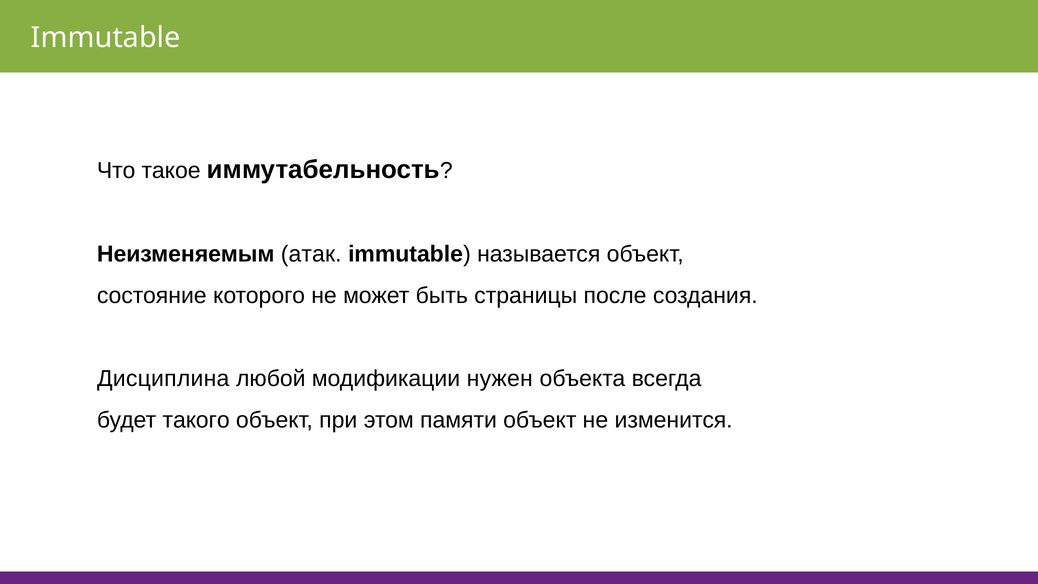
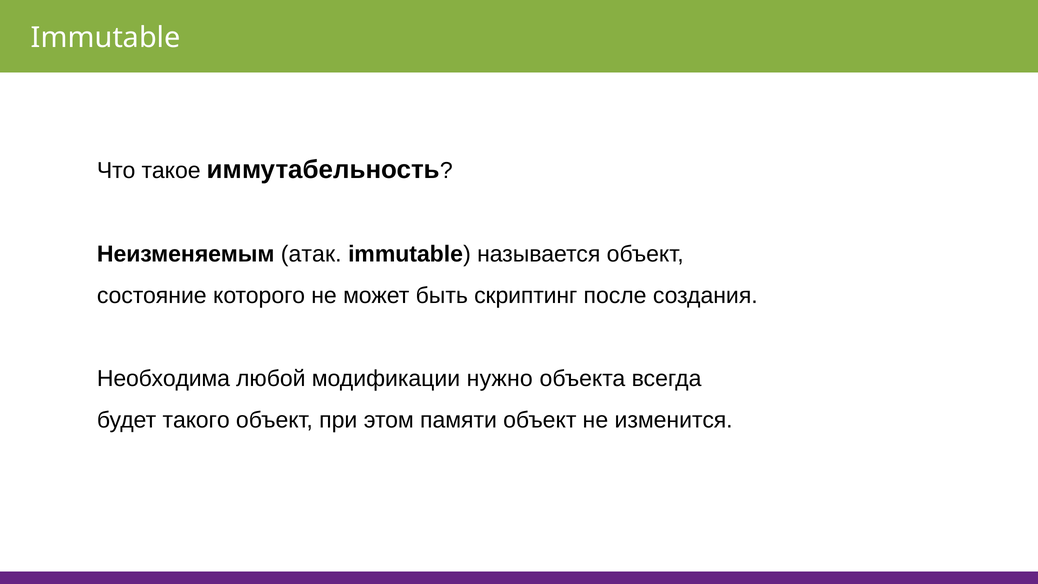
страницы: страницы -> скриптинг (526, 296)
Дисциплина: Дисциплина -> Необходима (163, 379)
нужен: нужен -> нужно (500, 379)
